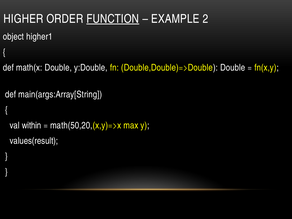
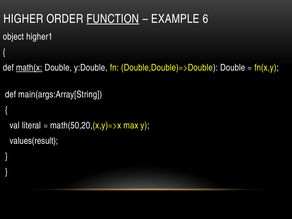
2: 2 -> 6 (205, 19)
math(x underline: none -> present (29, 68)
within: within -> literal (31, 125)
